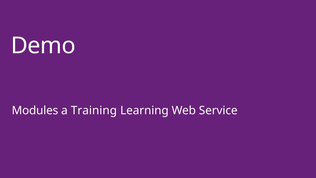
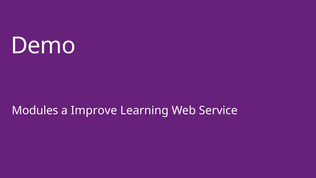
Training: Training -> Improve (94, 110)
